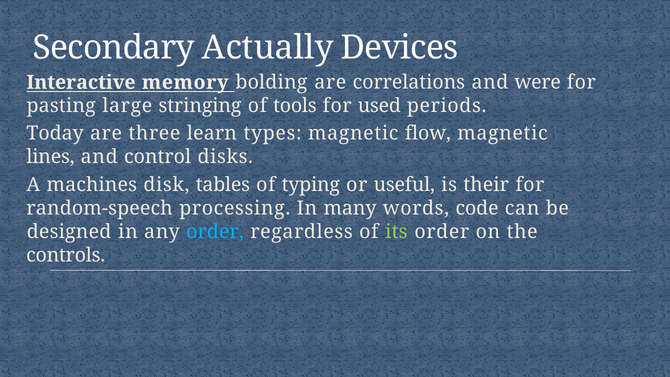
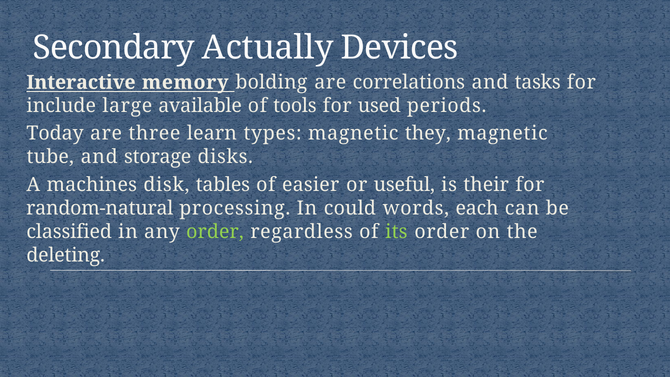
were: were -> tasks (538, 82)
pasting: pasting -> include (61, 106)
stringing: stringing -> available (200, 106)
flow: flow -> they (428, 133)
lines: lines -> tube (50, 157)
control: control -> storage (158, 157)
typing: typing -> easier (311, 185)
random-speech: random-speech -> random-natural (100, 208)
many: many -> could (350, 208)
code: code -> each (477, 208)
designed: designed -> classified (69, 232)
order colour: light blue -> light green (215, 232)
controls: controls -> deleting (66, 255)
